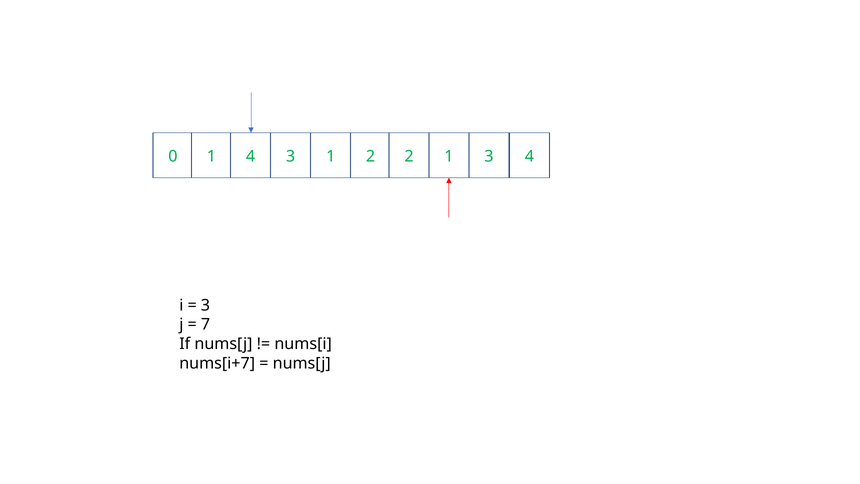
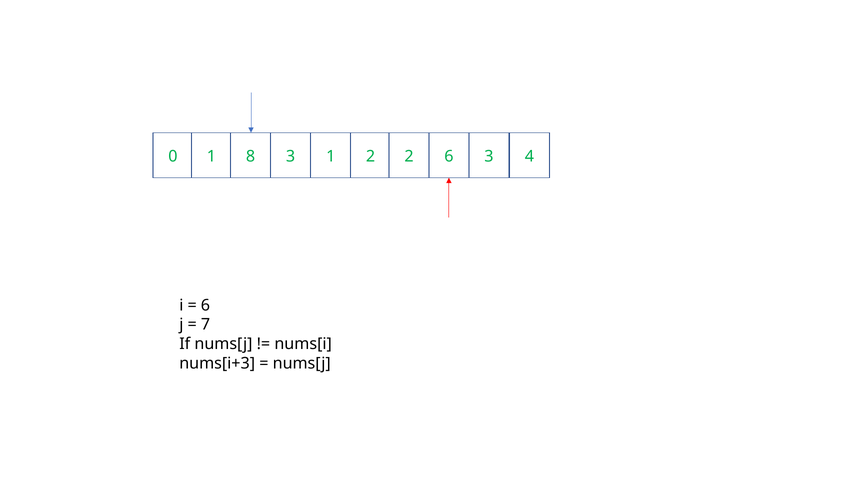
1 4: 4 -> 8 (251, 156)
2 1: 1 -> 6 (449, 156)
3: 3 -> 6 (205, 305)
nums[i+7: nums[i+7 -> nums[i+3 (217, 363)
